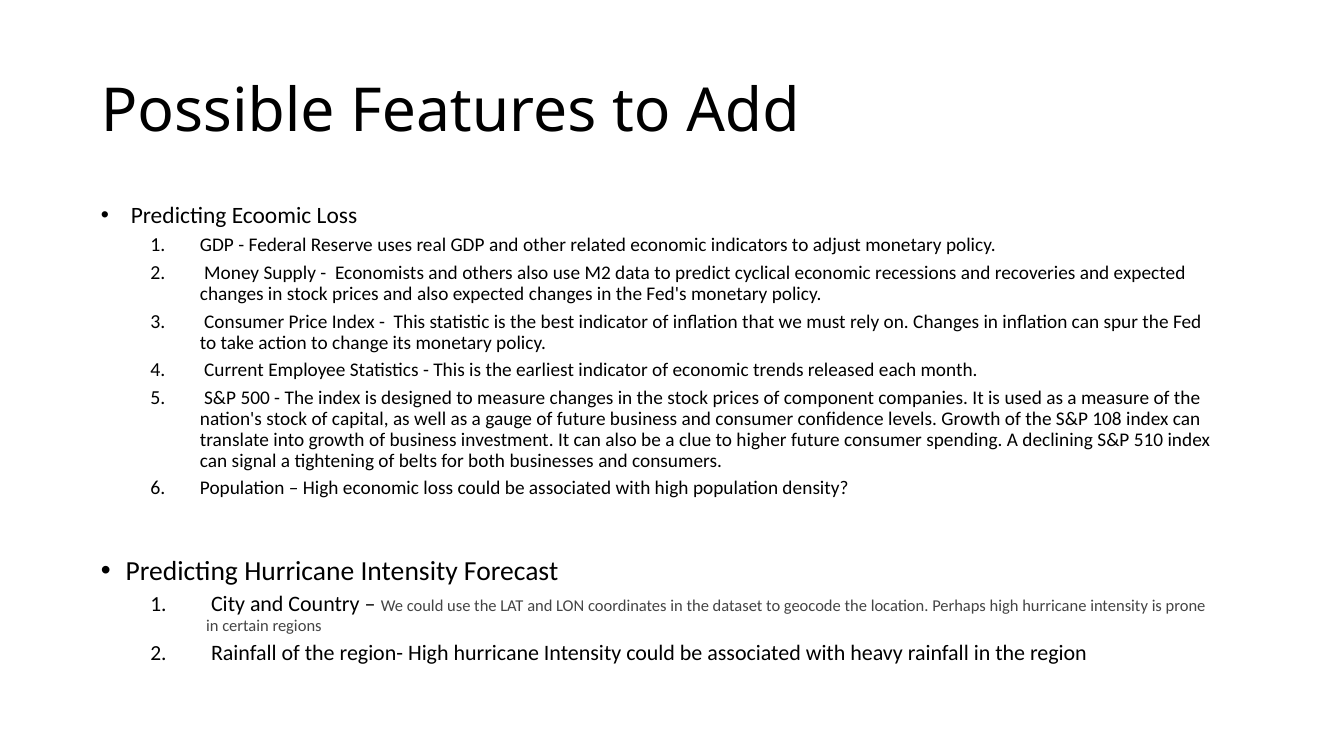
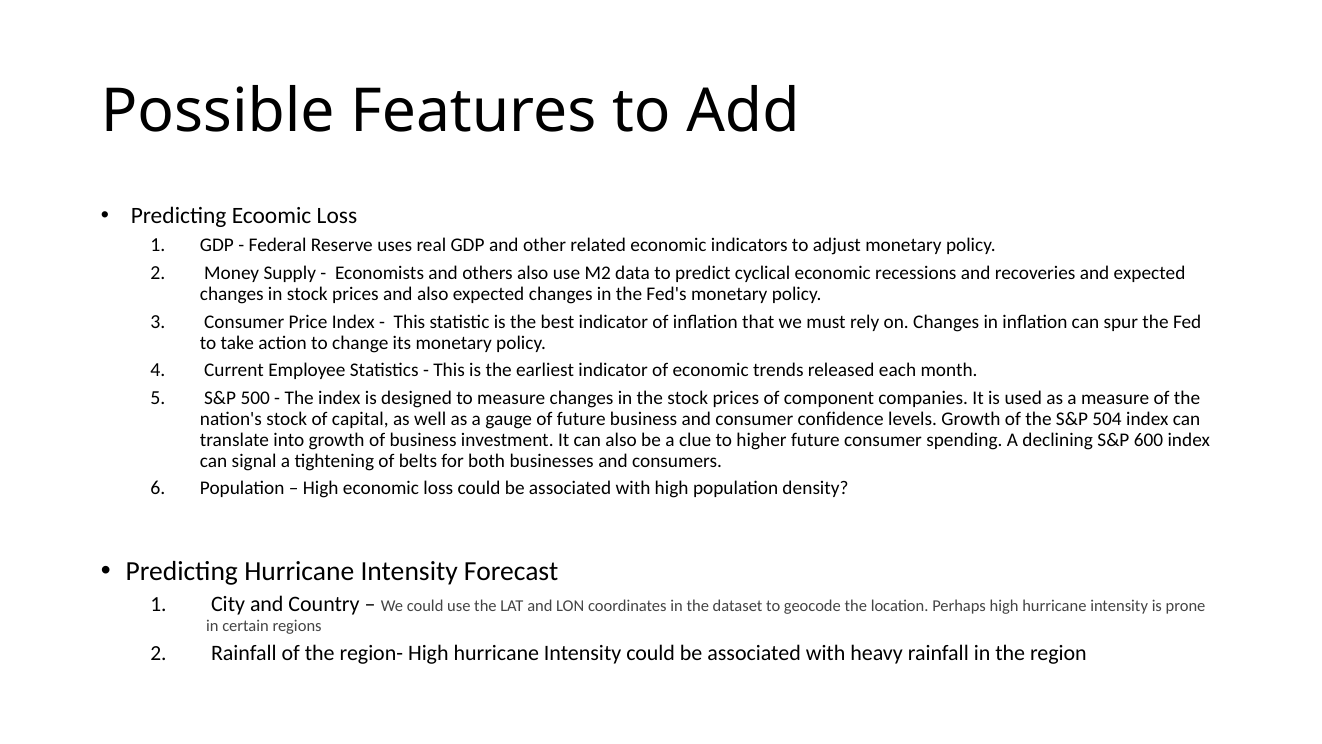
108: 108 -> 504 (1107, 419)
510: 510 -> 600 (1148, 440)
